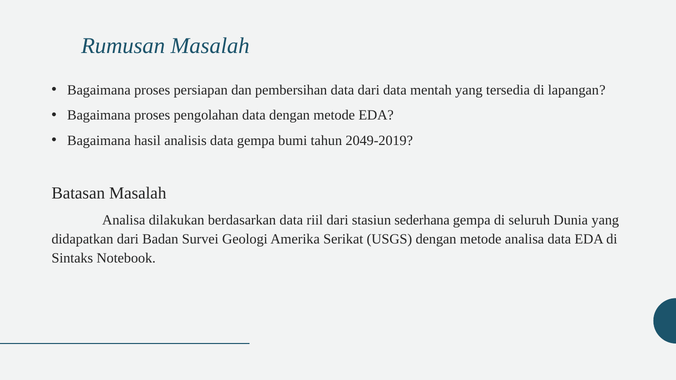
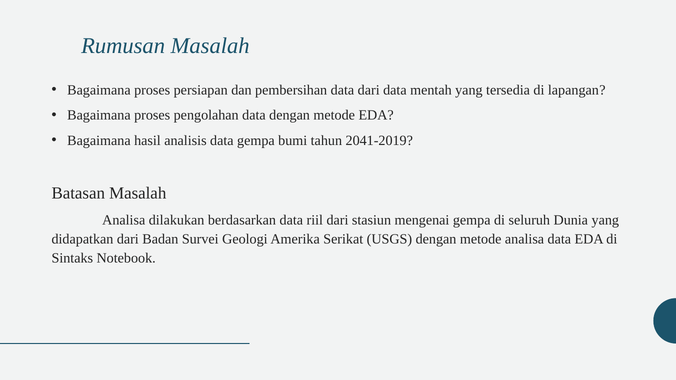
2049-2019: 2049-2019 -> 2041-2019 (379, 141)
sederhana: sederhana -> mengenai (422, 220)
